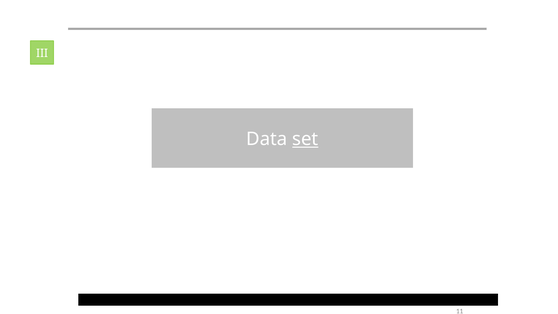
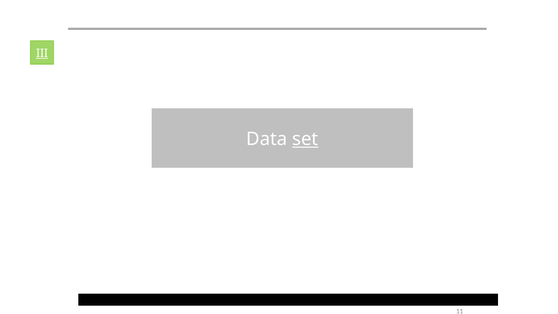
III underline: none -> present (42, 53)
